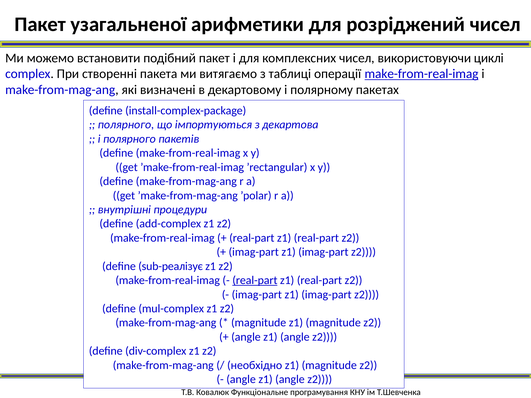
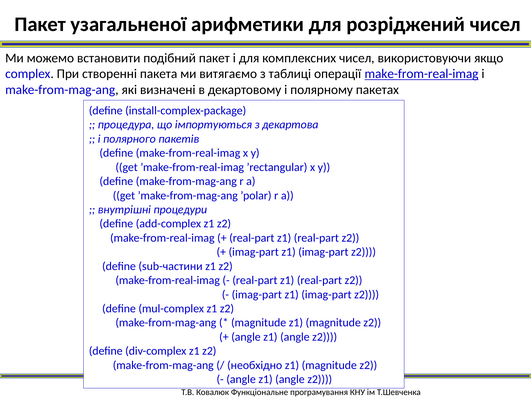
циклі: циклі -> якщо (489, 58)
полярного: полярного -> процедура (126, 125)
sub-реалізує: sub-реалізує -> sub-частини (171, 266)
real-part underline: present -> none (255, 280)
